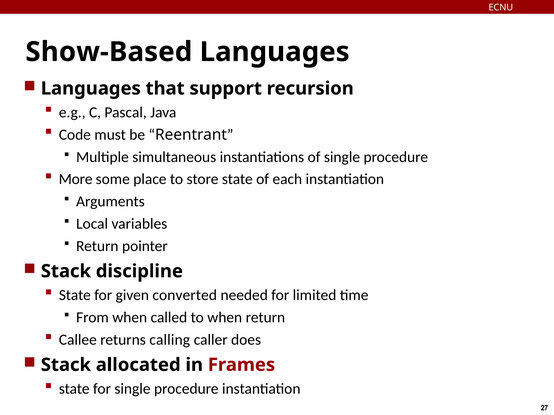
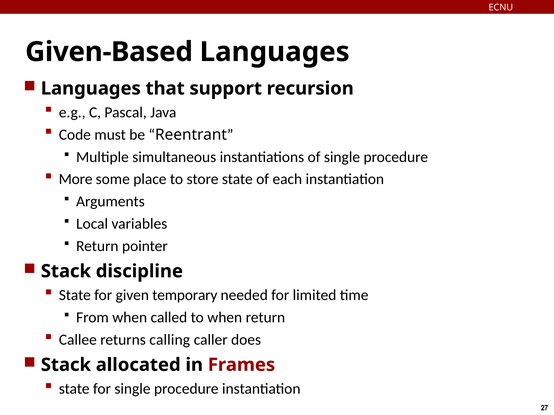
Show-Based: Show-Based -> Given-Based (109, 52)
converted: converted -> temporary (185, 295)
